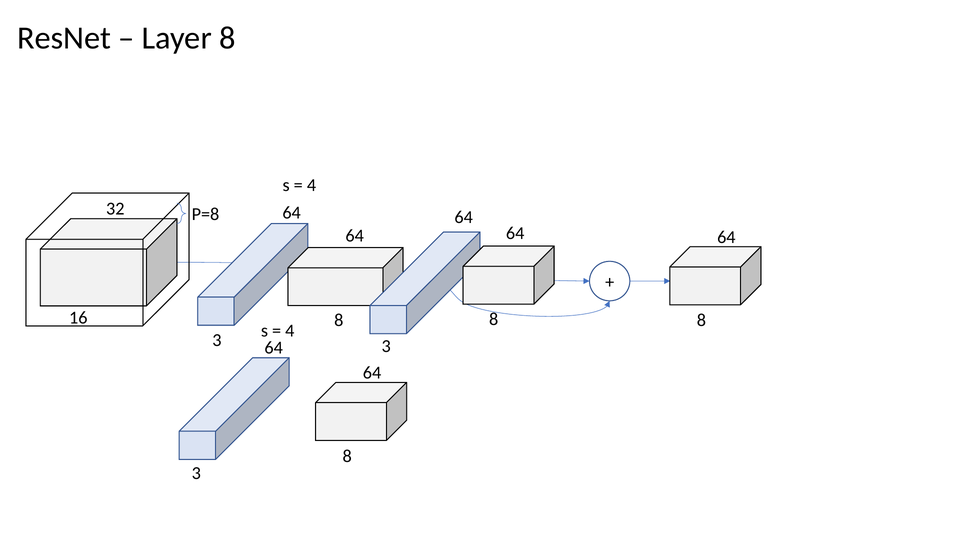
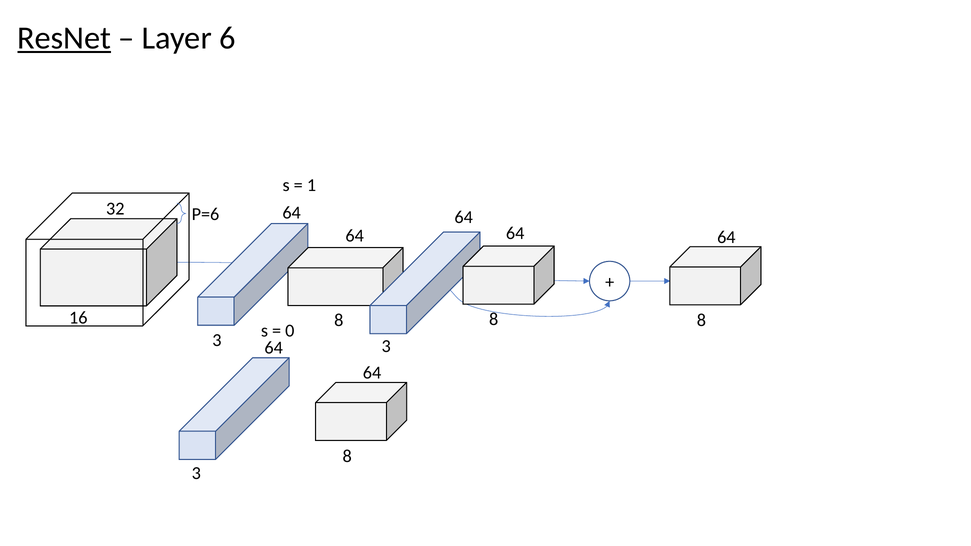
ResNet underline: none -> present (64, 38)
Layer 8: 8 -> 6 (227, 38)
4: 4 -> 1 (311, 185)
P=8: P=8 -> P=6 (205, 215)
4: 4 -> 0 (290, 331)
